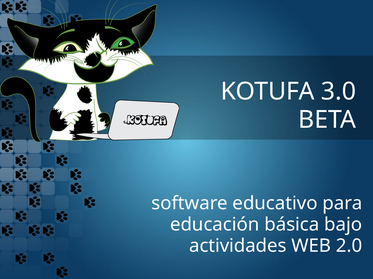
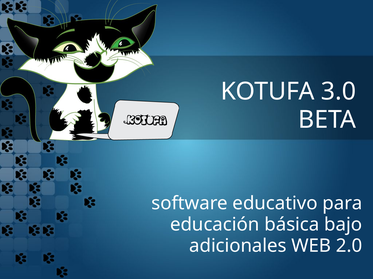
actividades: actividades -> adicionales (238, 246)
